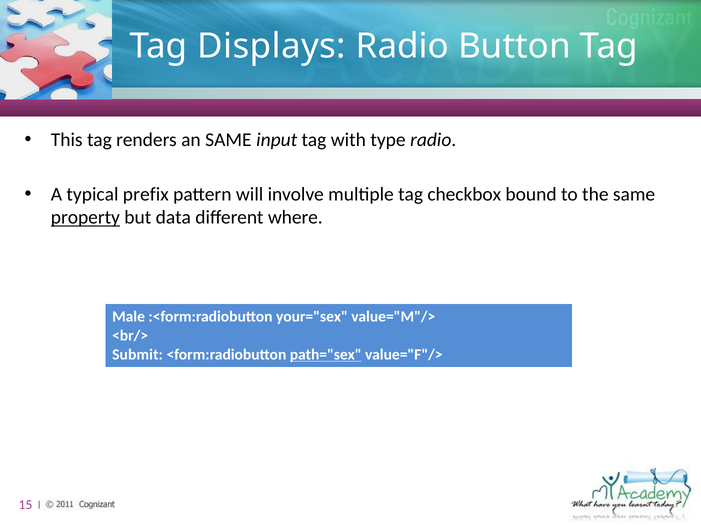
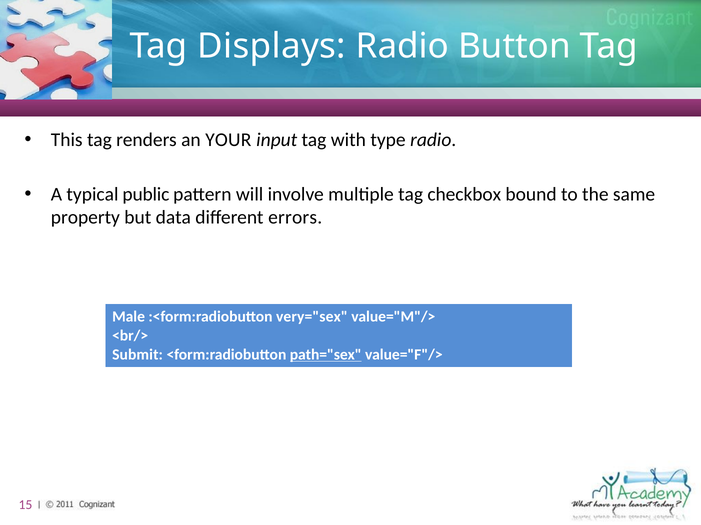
an SAME: SAME -> YOUR (228, 140)
prefix: prefix -> public (146, 194)
property underline: present -> none (85, 218)
where: where -> errors (295, 218)
your="sex: your="sex -> very="sex (312, 317)
